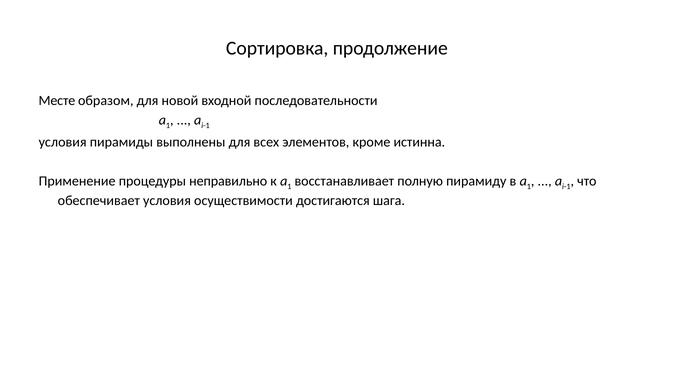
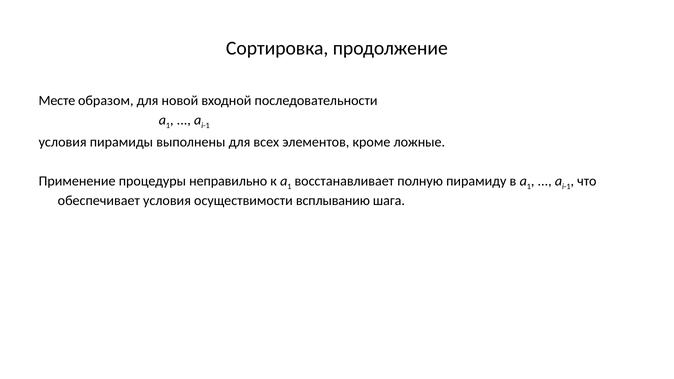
истинна: истинна -> ложные (419, 142)
достигаются: достигаются -> всплыванию (333, 201)
